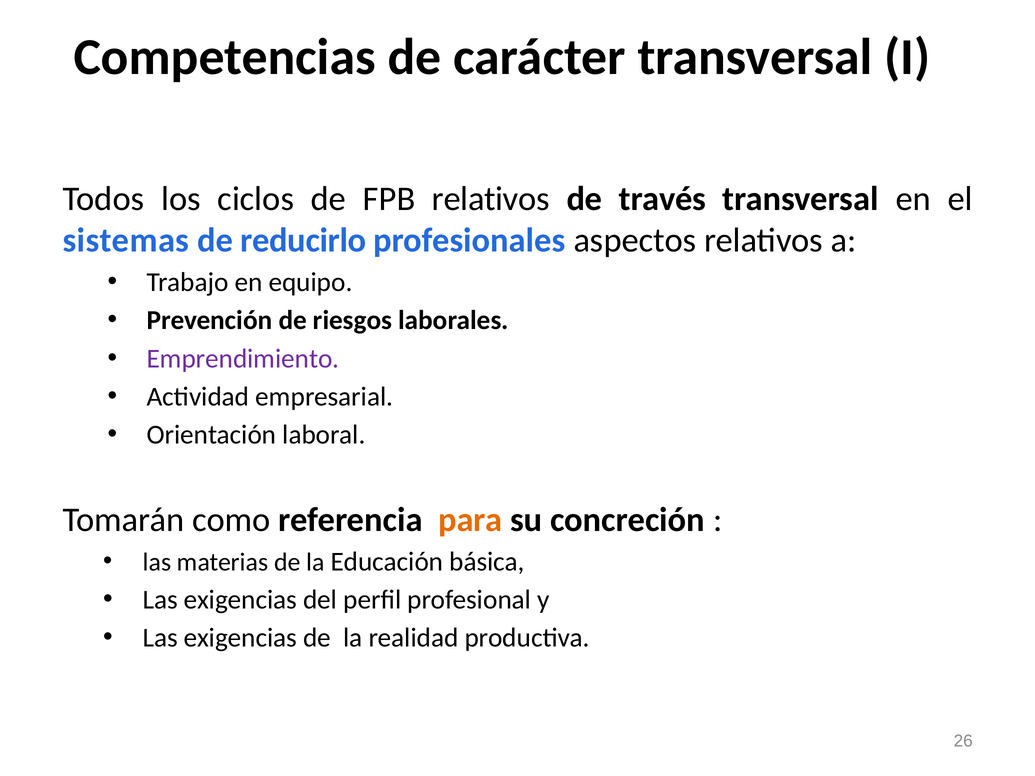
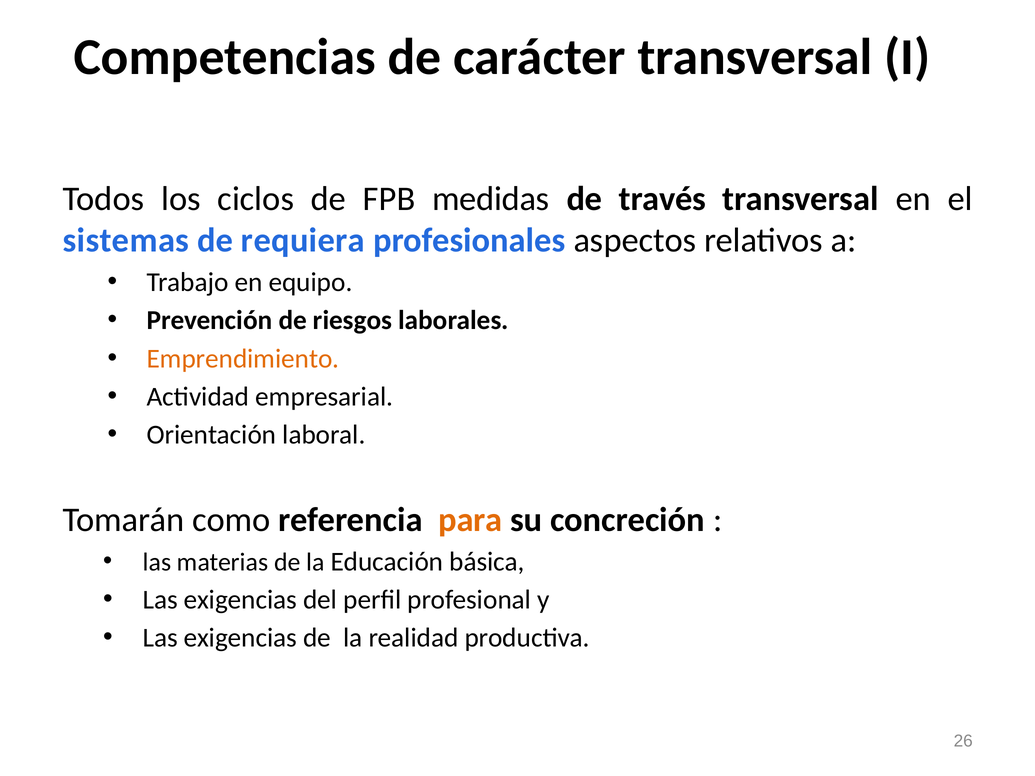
FPB relativos: relativos -> medidas (491, 199)
reducirlo: reducirlo -> requiera (303, 240)
Emprendimiento colour: purple -> orange (243, 359)
